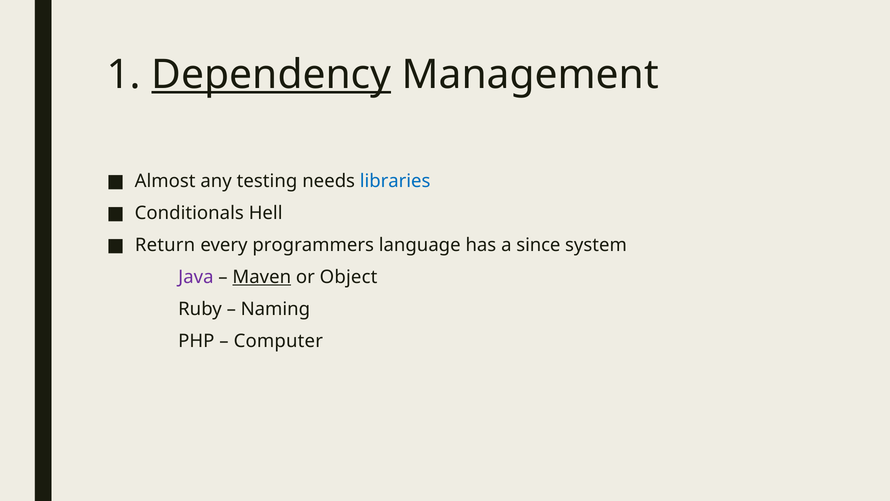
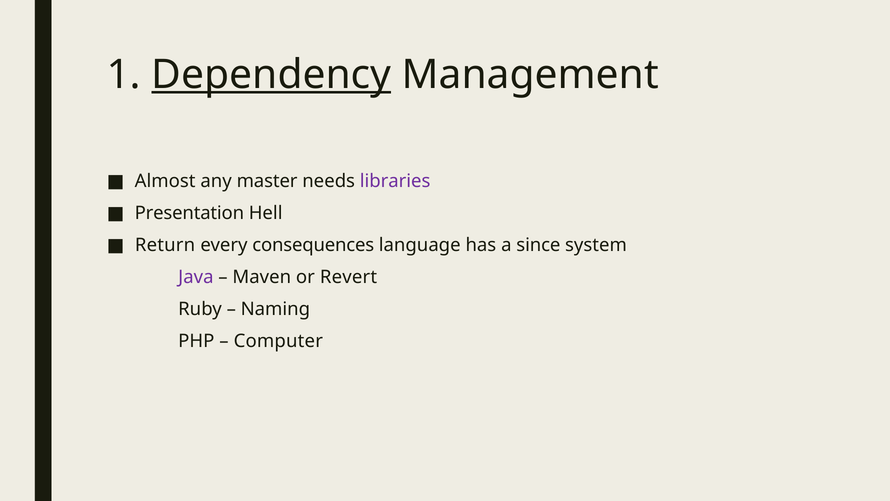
testing: testing -> master (267, 181)
libraries colour: blue -> purple (395, 181)
Conditionals: Conditionals -> Presentation (189, 213)
programmers: programmers -> consequences (313, 245)
Maven underline: present -> none (262, 277)
Object: Object -> Revert (349, 277)
